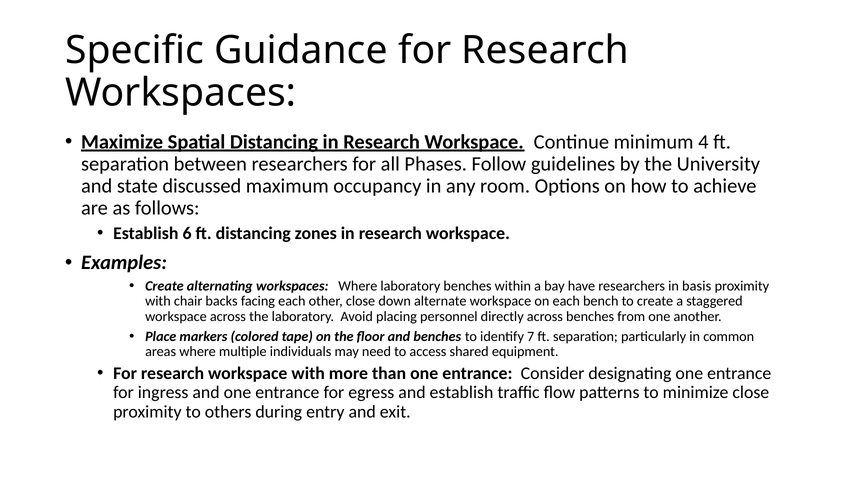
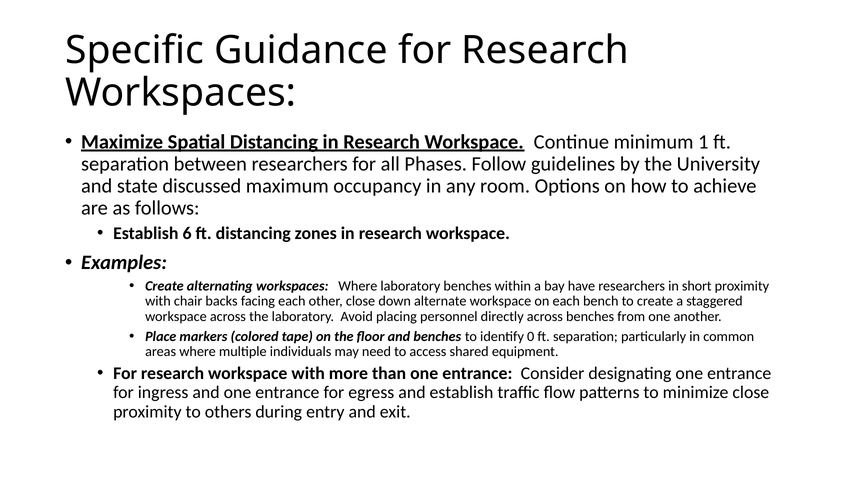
4: 4 -> 1 (703, 142)
basis: basis -> short (697, 286)
7: 7 -> 0 (531, 337)
